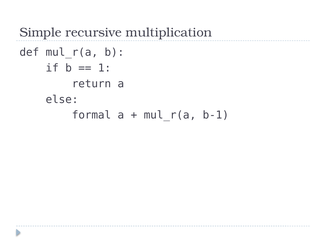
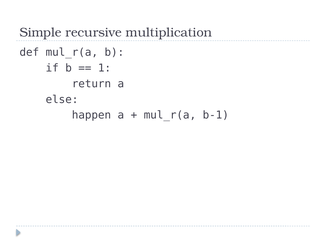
formal: formal -> happen (91, 115)
